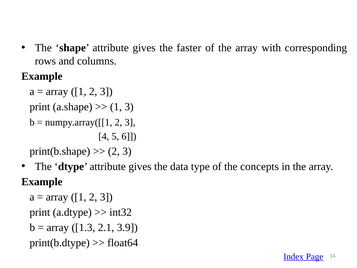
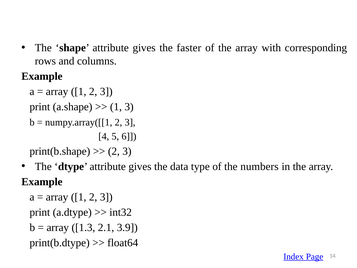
concepts: concepts -> numbers (259, 166)
